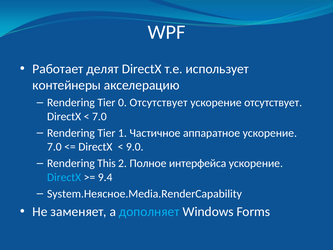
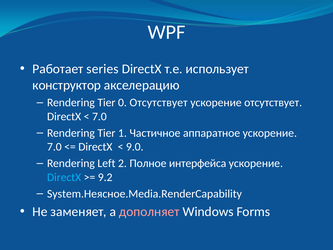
делят: делят -> series (103, 69)
контейнеры: контейнеры -> конструктор (67, 85)
This: This -> Left (106, 163)
9.4: 9.4 -> 9.2 (105, 177)
дополняет colour: light blue -> pink (149, 212)
